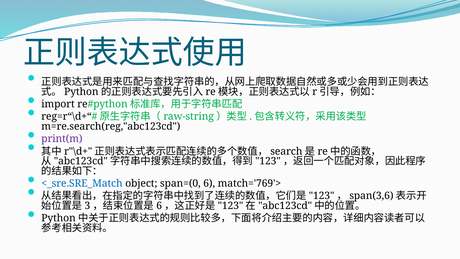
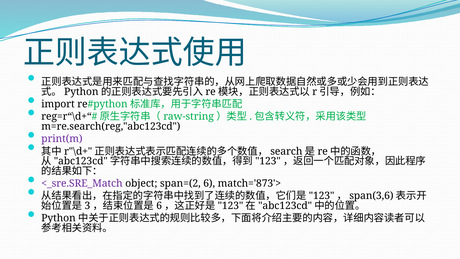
<_sre.SRE_Match colour: blue -> purple (82, 183)
span=(0: span=(0 -> span=(2 (180, 183)
match='769'>: match='769'> -> match='873'> (249, 183)
